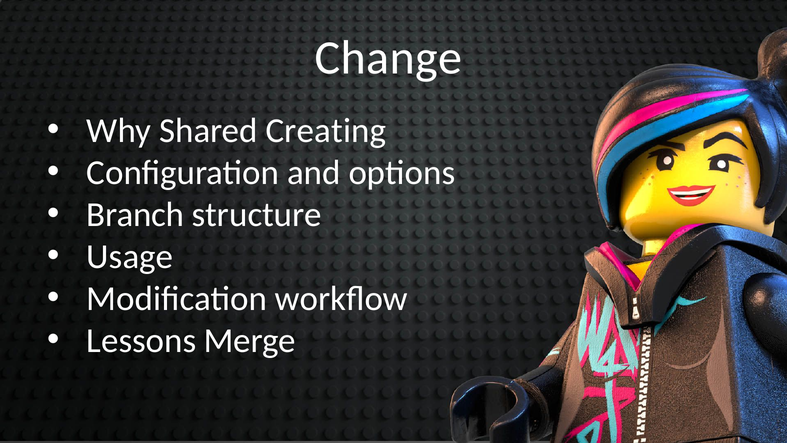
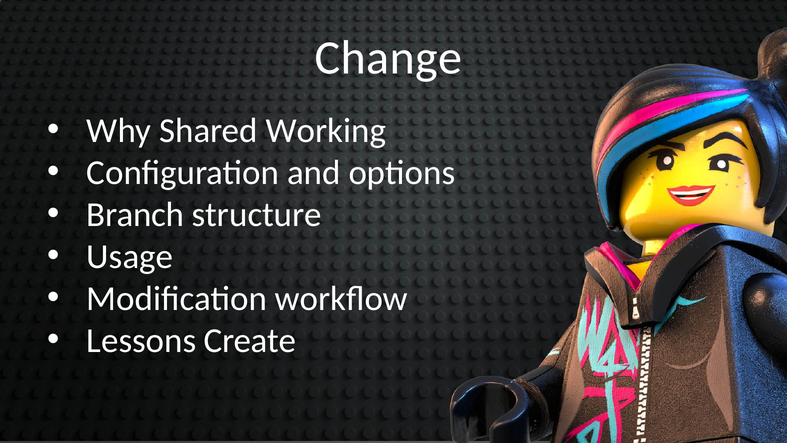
Creating: Creating -> Working (326, 131)
Merge: Merge -> Create (250, 340)
